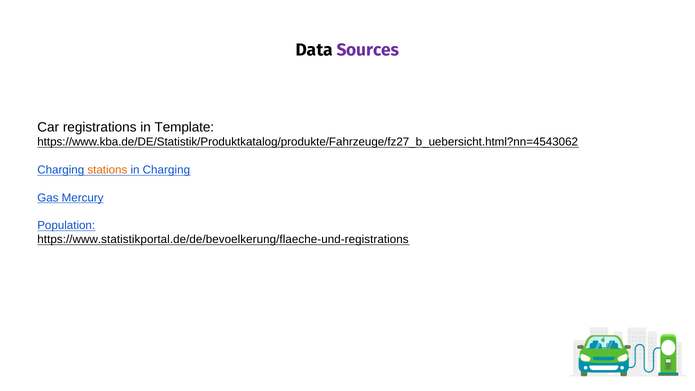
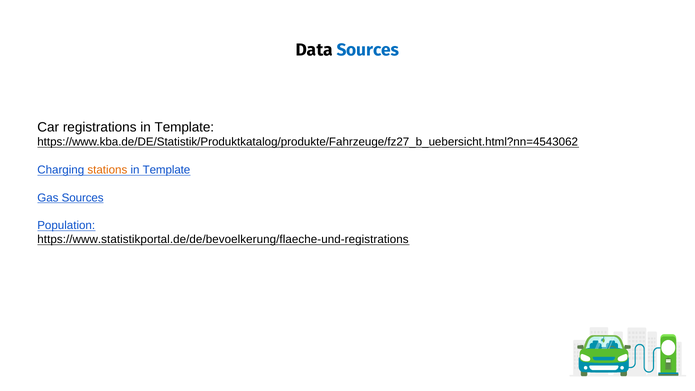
Sources colour: purple -> blue (368, 50)
Charging: Charging -> Template (166, 170)
Gas Mercury: Mercury -> Sources (83, 198)
